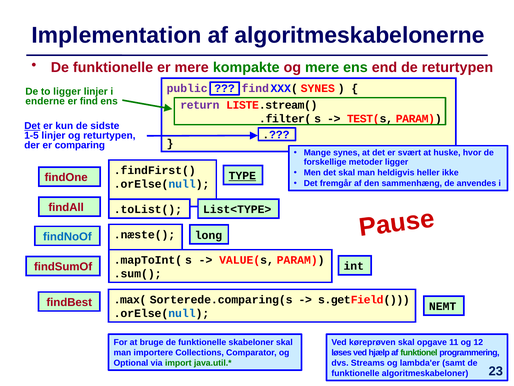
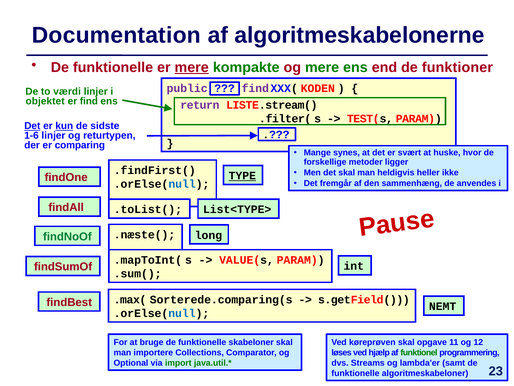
Implementation: Implementation -> Documentation (116, 35)
mere underline: none -> present (192, 67)
de returtypen: returtypen -> funktioner (457, 67)
XXX( SYNES: SYNES -> KODEN (318, 88)
to ligger: ligger -> værdi (67, 91)
enderne: enderne -> objektet (45, 101)
kun underline: none -> present (64, 126)
1-5: 1-5 -> 1-6 (31, 135)
findNoOf colour: blue -> green (67, 236)
